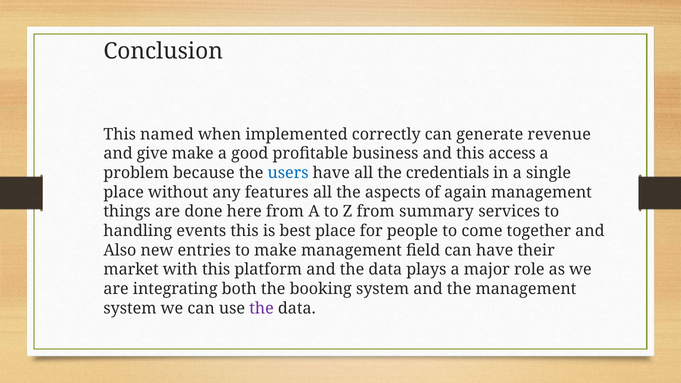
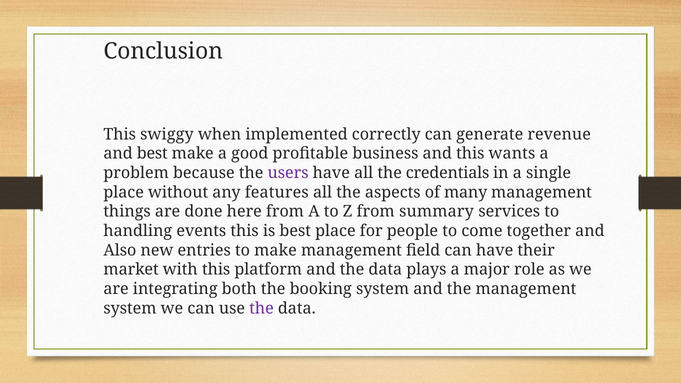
named: named -> swiggy (167, 134)
and give: give -> best (152, 154)
access: access -> wants (512, 154)
users colour: blue -> purple (288, 173)
again: again -> many (466, 192)
